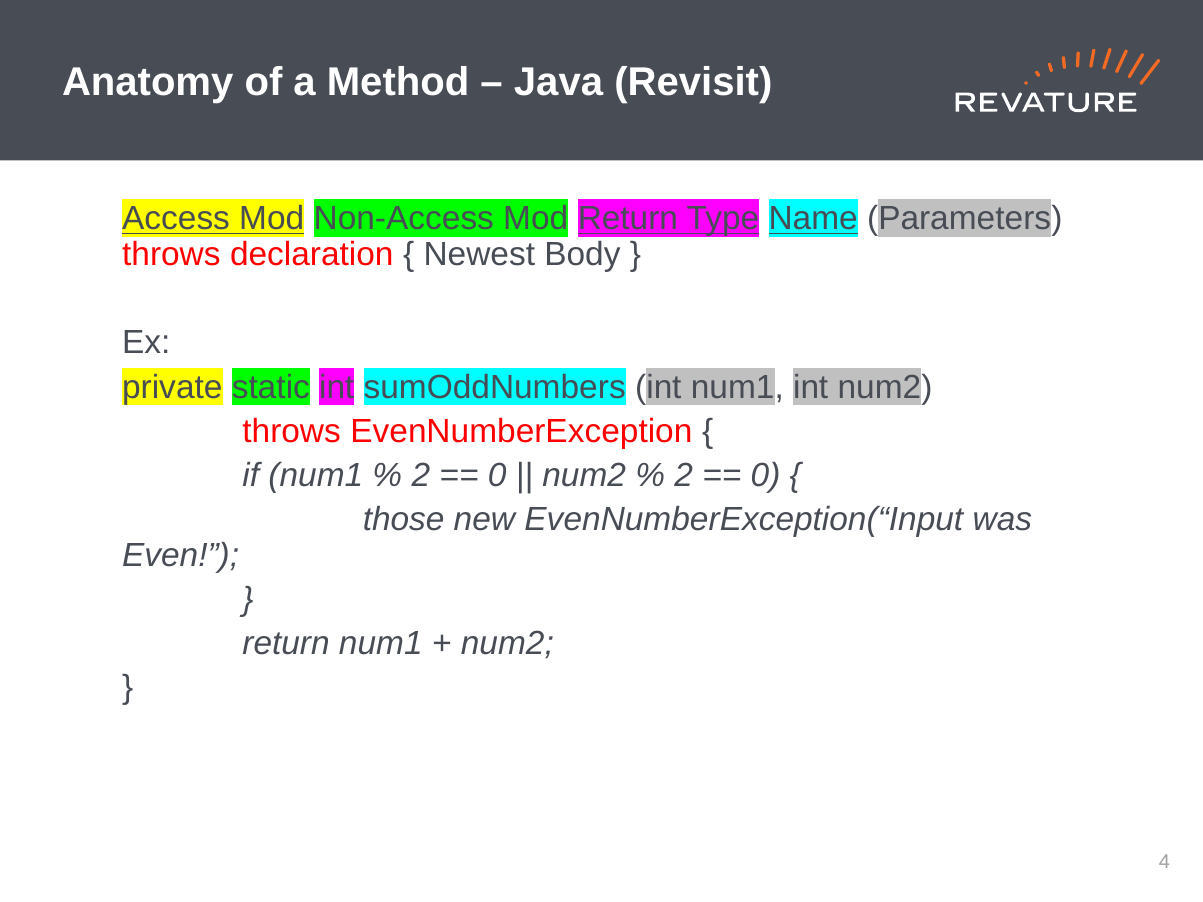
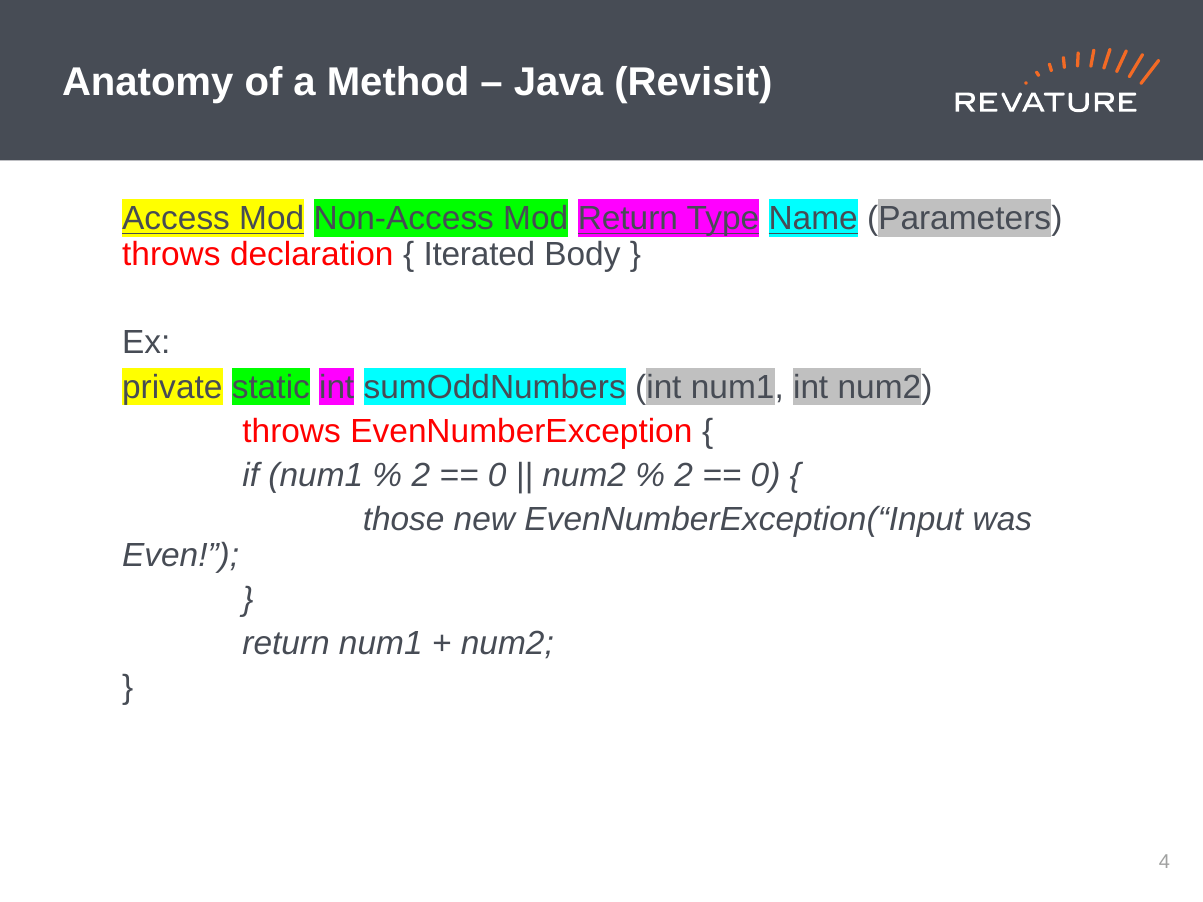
Newest: Newest -> Iterated (479, 255)
